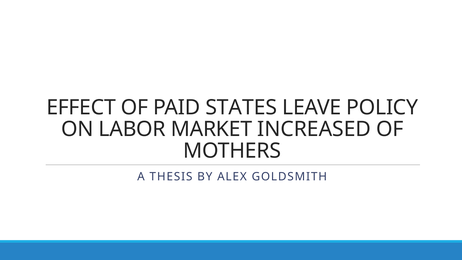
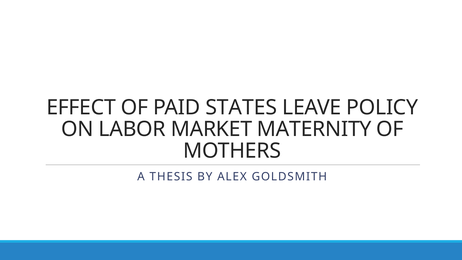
INCREASED: INCREASED -> MATERNITY (314, 129)
